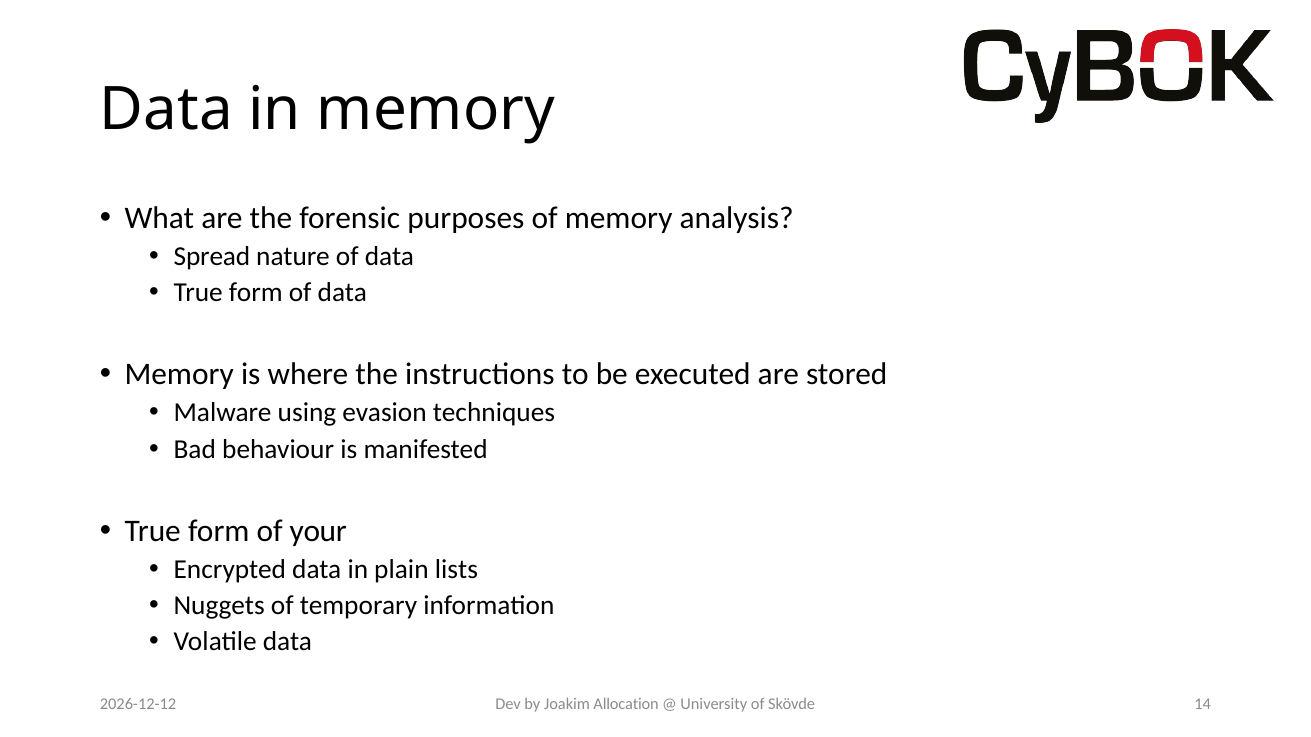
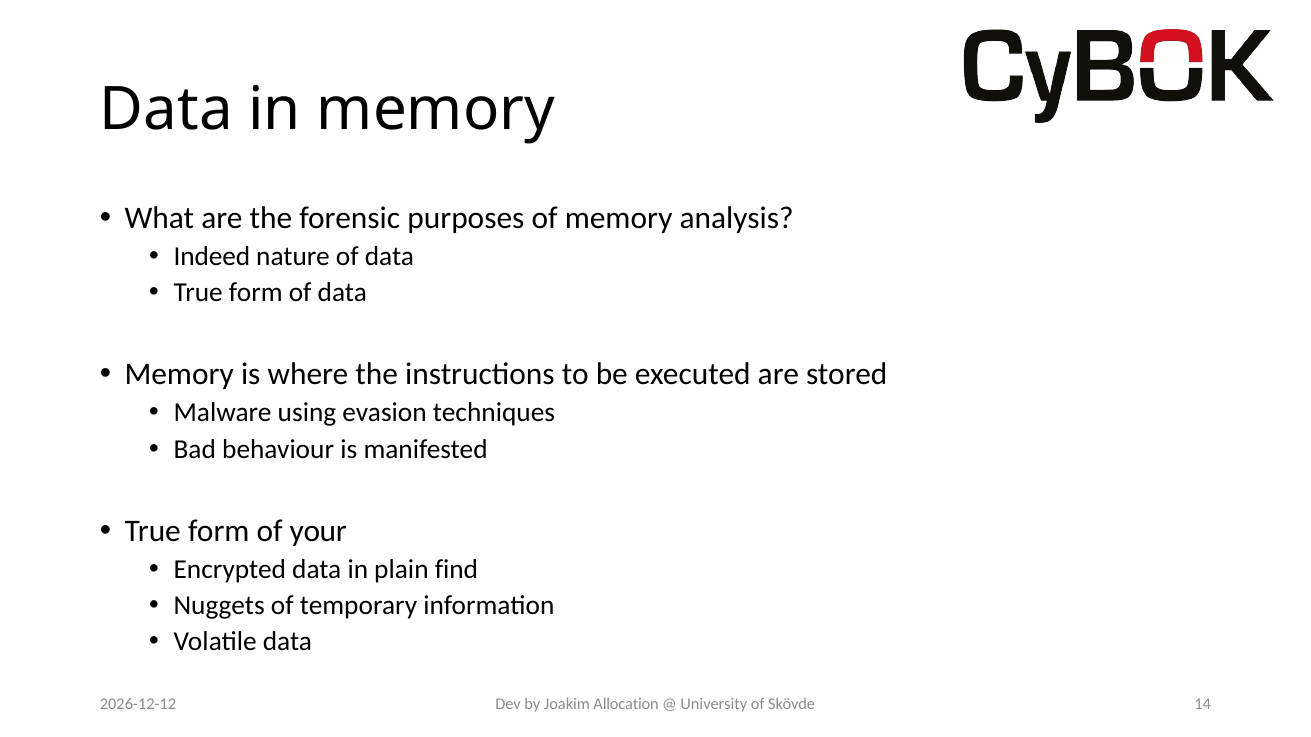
Spread: Spread -> Indeed (212, 257)
lists: lists -> find (456, 570)
